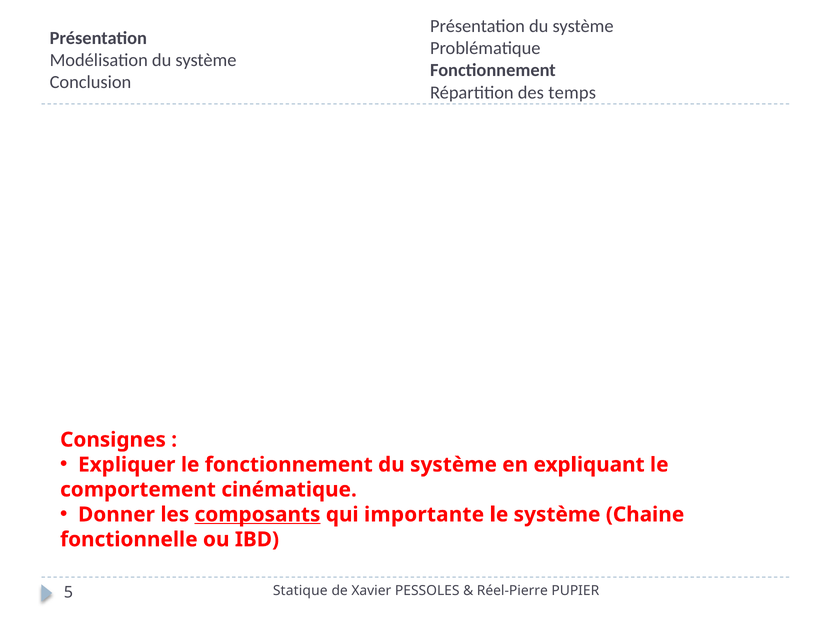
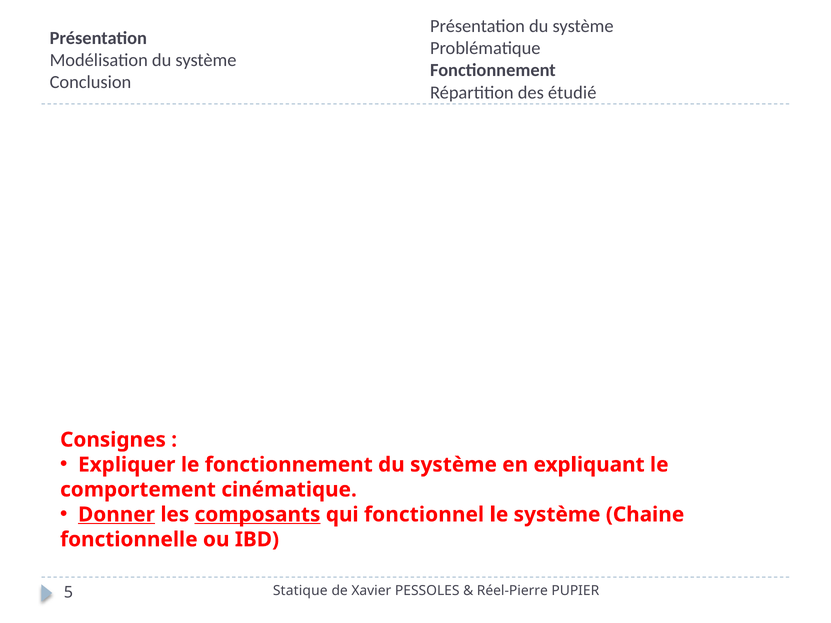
temps: temps -> étudié (572, 92)
Donner underline: none -> present (116, 515)
importante: importante -> fonctionnel (424, 515)
